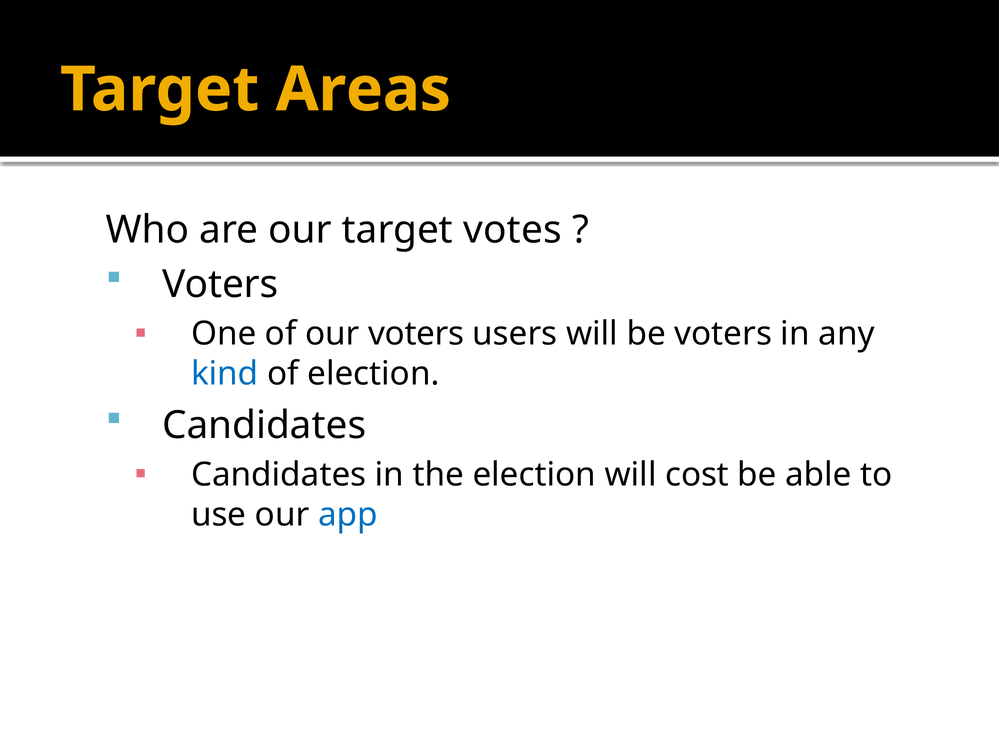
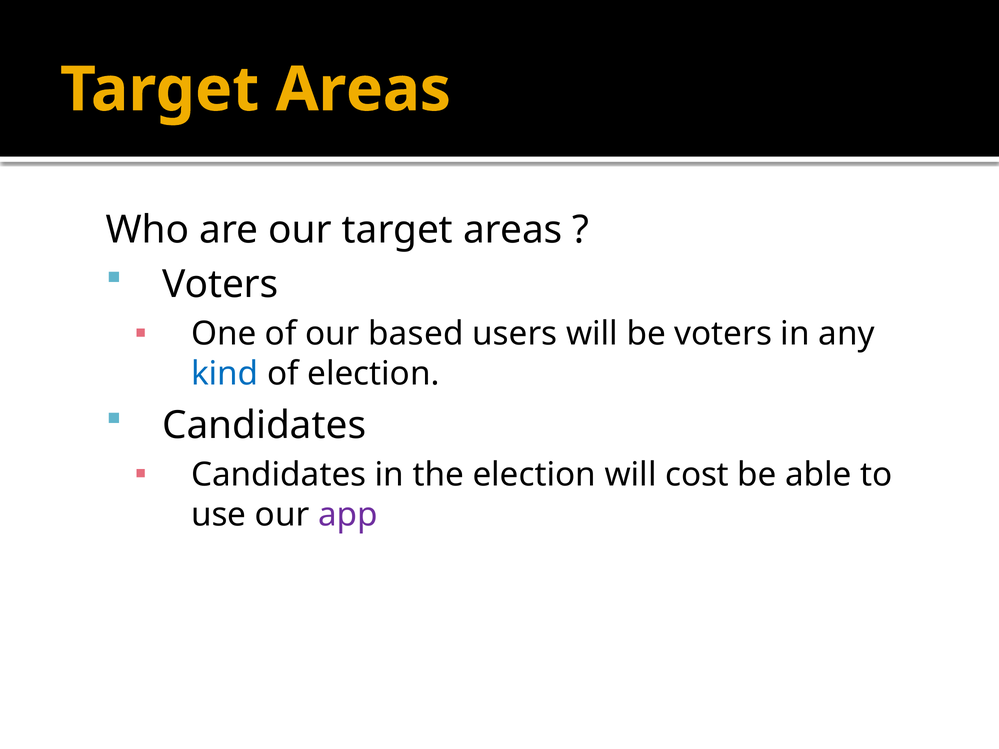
our target votes: votes -> areas (513, 230)
our voters: voters -> based (416, 334)
app colour: blue -> purple (348, 515)
